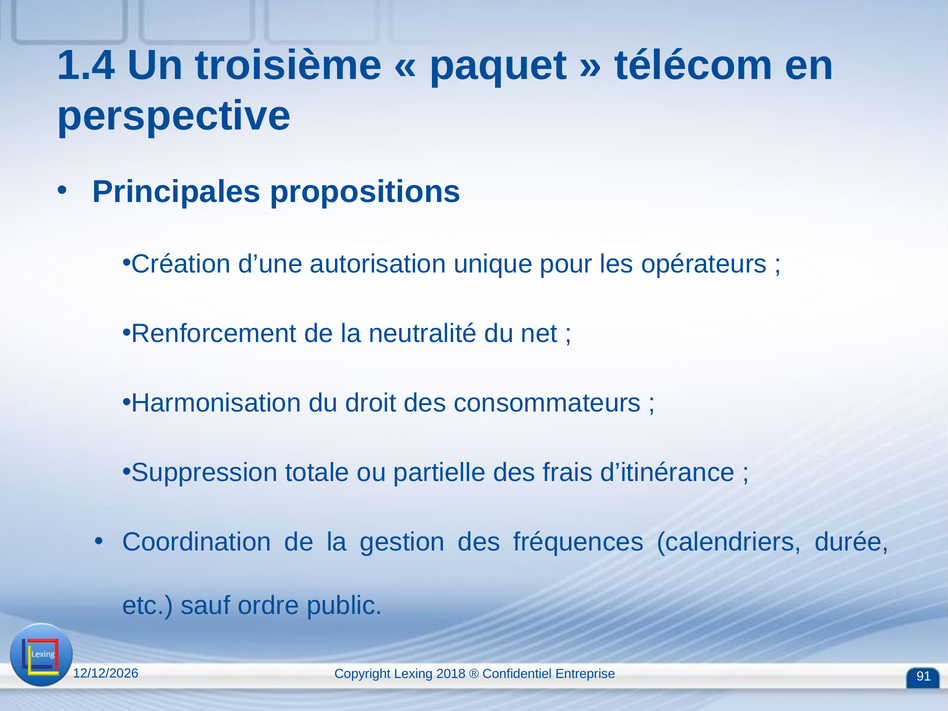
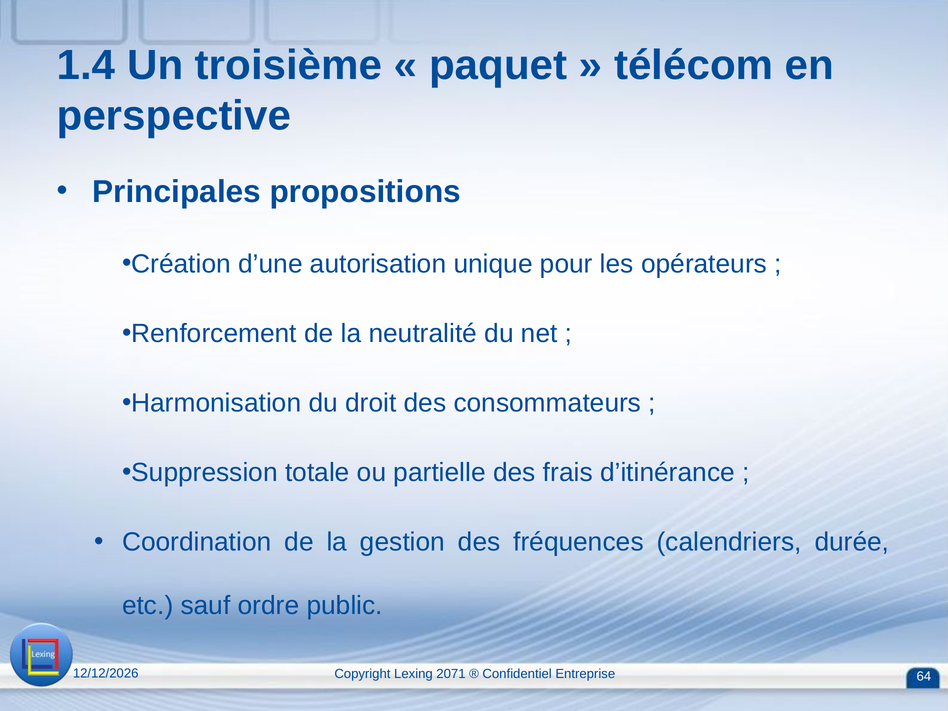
91: 91 -> 64 (924, 676)
2018: 2018 -> 2071 (451, 674)
